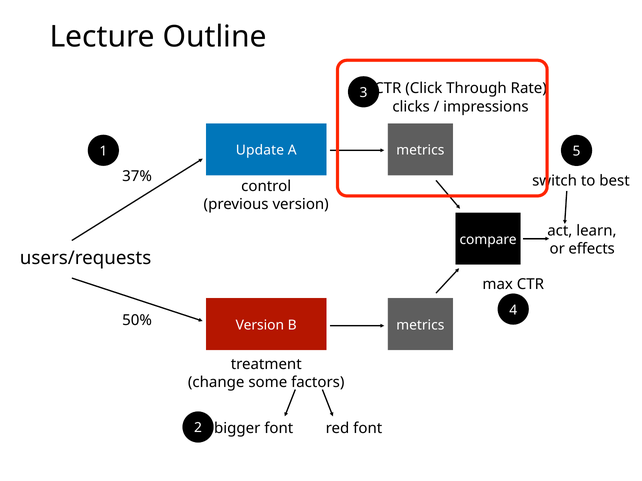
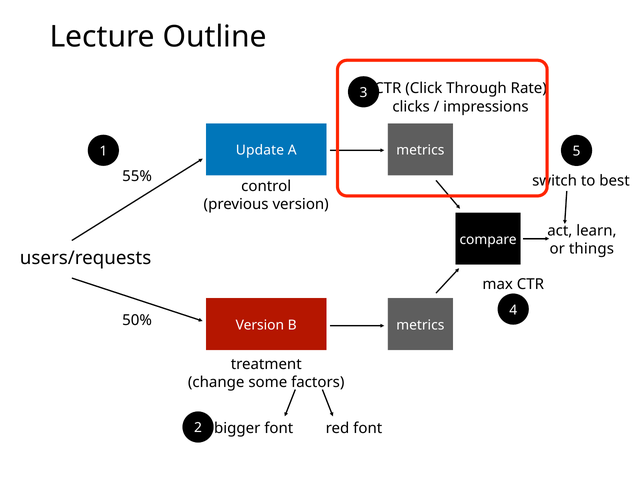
37%: 37% -> 55% (137, 177)
effects: effects -> things (591, 249)
